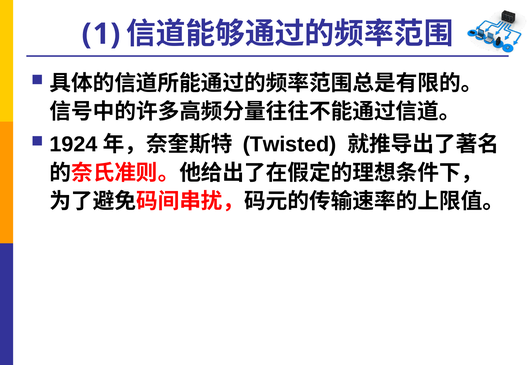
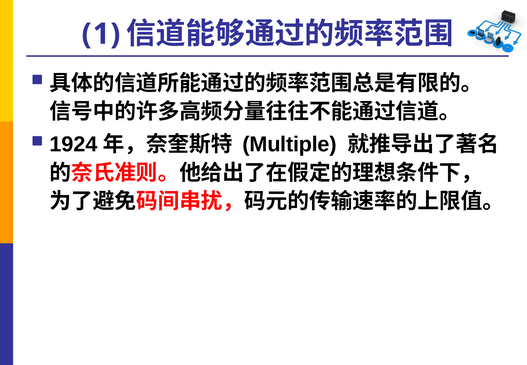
Twisted: Twisted -> Multiple (290, 144)
